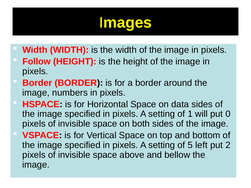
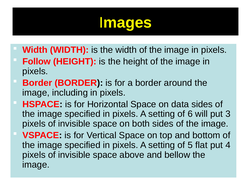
numbers: numbers -> including (70, 93)
1: 1 -> 6 (190, 114)
0: 0 -> 3 (228, 114)
left: left -> flat (201, 145)
2: 2 -> 4 (228, 145)
